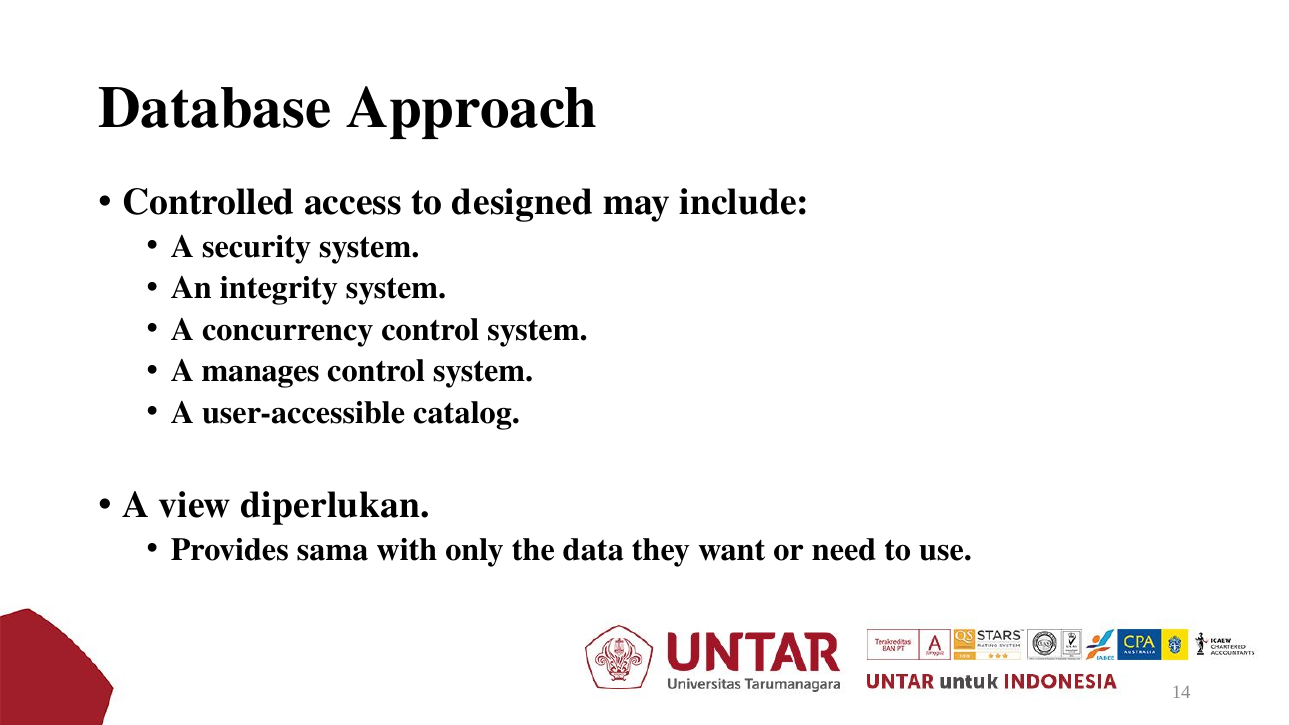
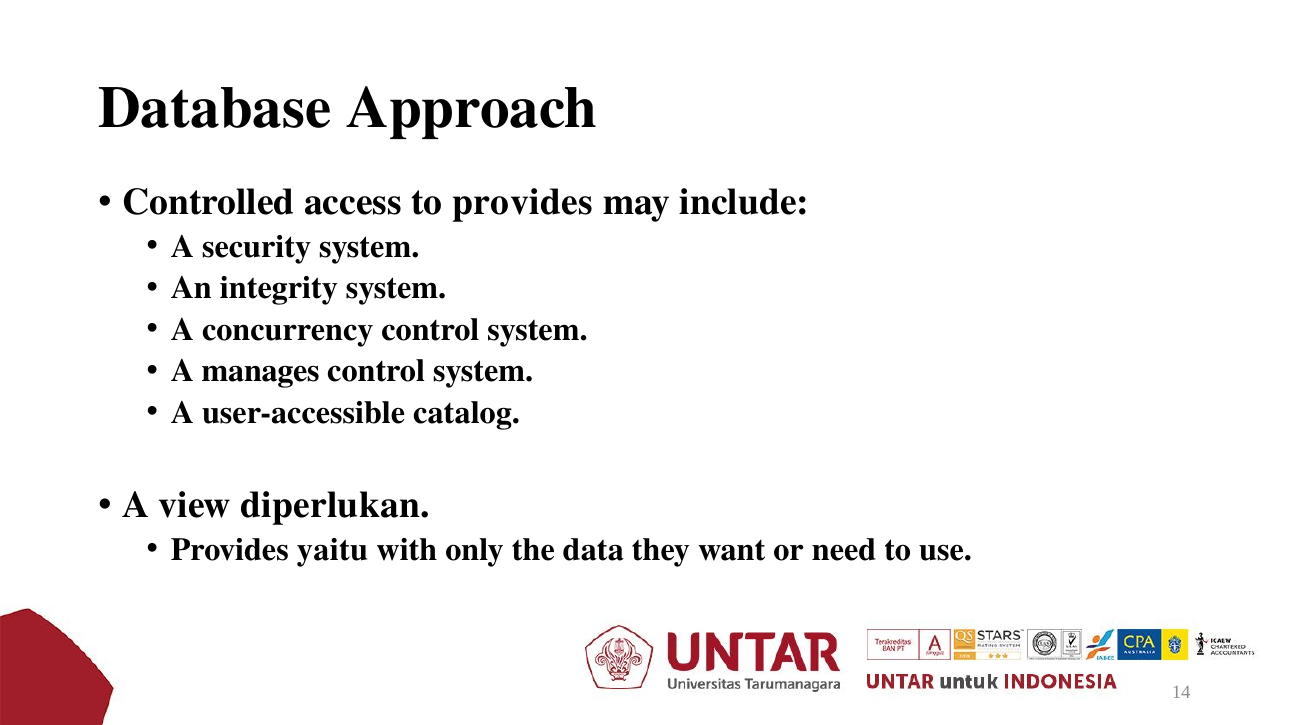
to designed: designed -> provides (523, 202)
sama: sama -> yaitu (333, 550)
